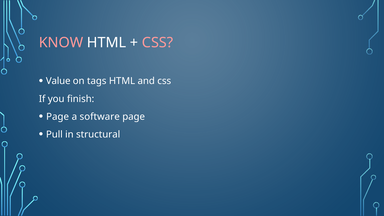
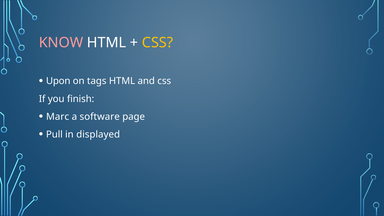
CSS colour: pink -> yellow (157, 43)
Value: Value -> Upon (58, 81)
Page: Page -> Marc (58, 117)
structural: structural -> displayed (98, 135)
